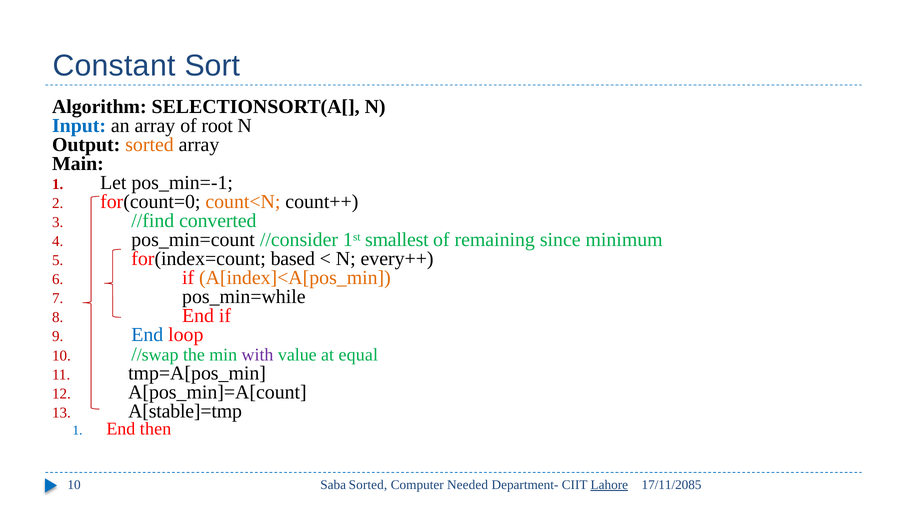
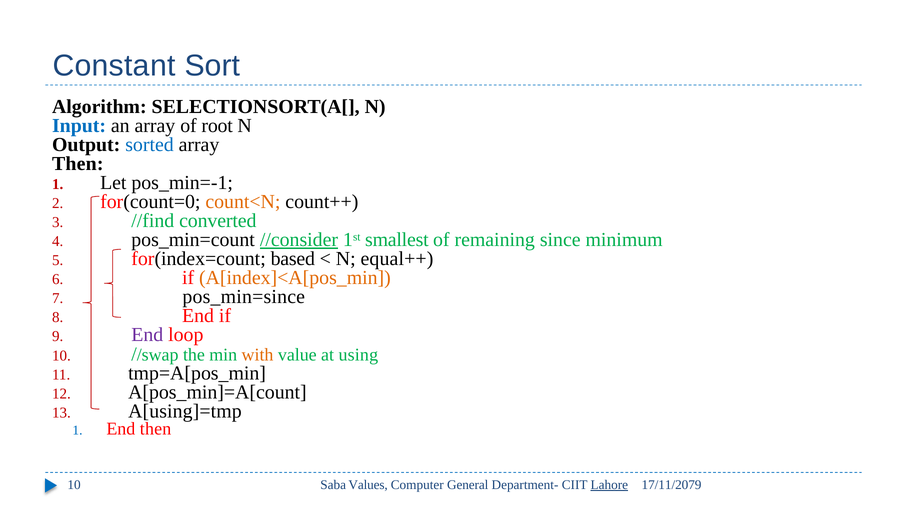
sorted colour: orange -> blue (149, 145)
Main: Main -> Then (78, 164)
//consider underline: none -> present (299, 240)
every++: every++ -> equal++ (397, 259)
pos_min=while: pos_min=while -> pos_min=since (244, 297)
End colour: blue -> purple (147, 335)
with colour: purple -> orange (258, 355)
equal: equal -> using (358, 355)
A[stable]=tmp: A[stable]=tmp -> A[using]=tmp (185, 411)
Saba Sorted: Sorted -> Values (368, 485)
Needed: Needed -> General (468, 485)
17/11/2085: 17/11/2085 -> 17/11/2079 (672, 485)
